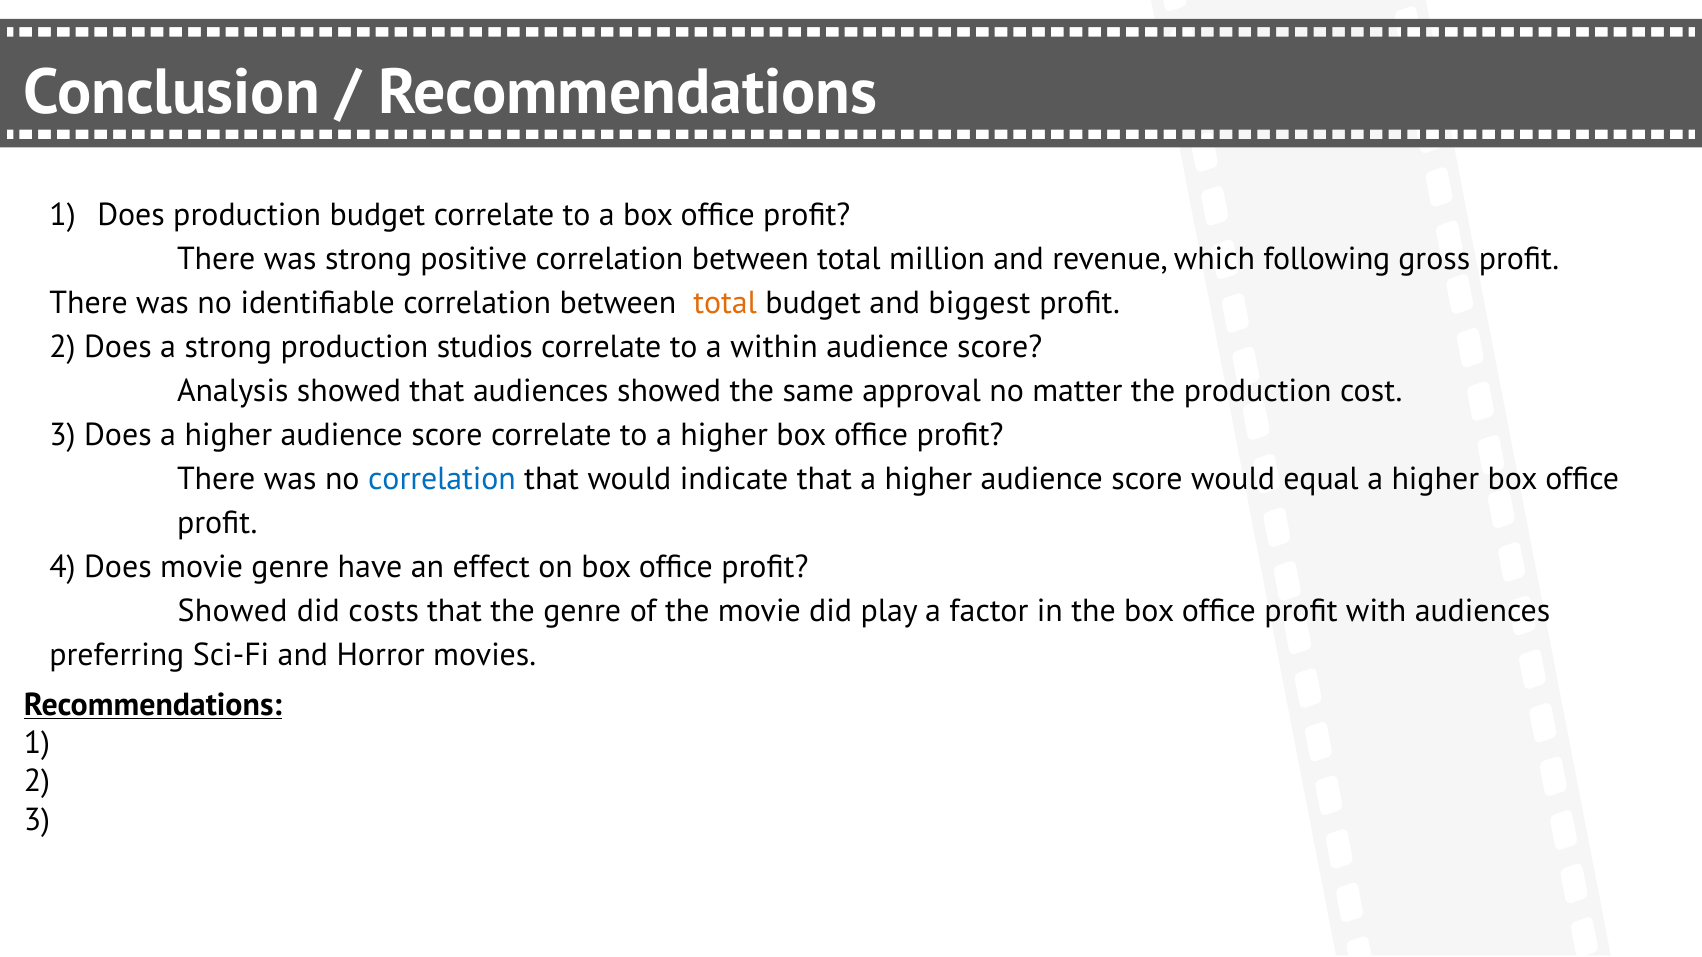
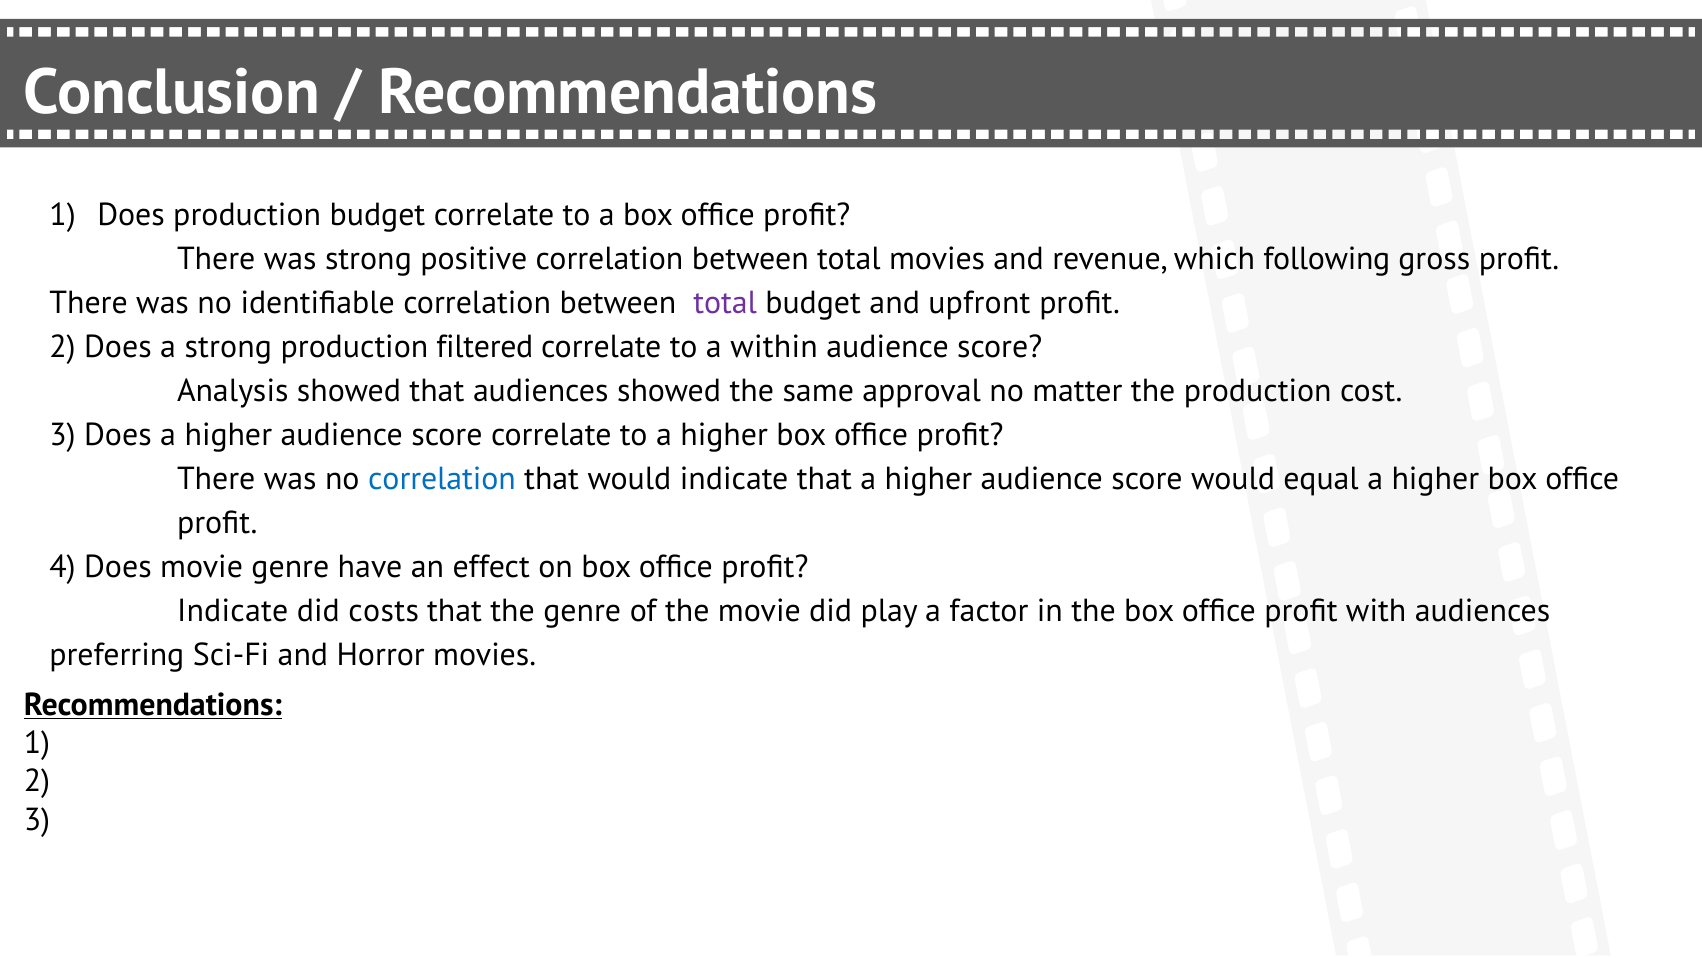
total million: million -> movies (937, 259)
total colour: orange -> purple (725, 303)
biggest: biggest -> upfront (979, 303)
studios: studios -> filtered (485, 347)
Showed: Showed -> Indicate (233, 611)
